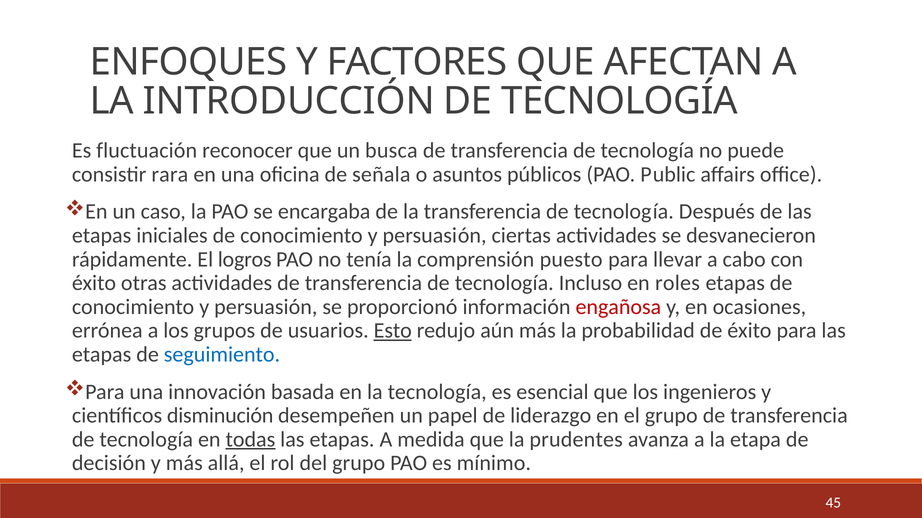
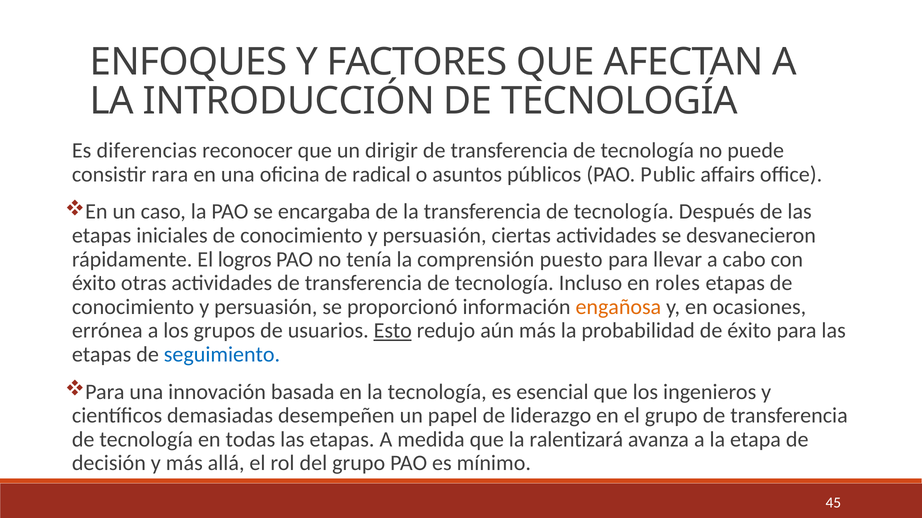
fluctuación: fluctuación -> diferencias (147, 151)
busca: busca -> dirigir (391, 151)
señala: señala -> radical (382, 175)
engañosa colour: red -> orange (618, 307)
disminución: disminución -> demasiadas (220, 416)
todas underline: present -> none (250, 440)
prudentes: prudentes -> ralentizará (576, 440)
